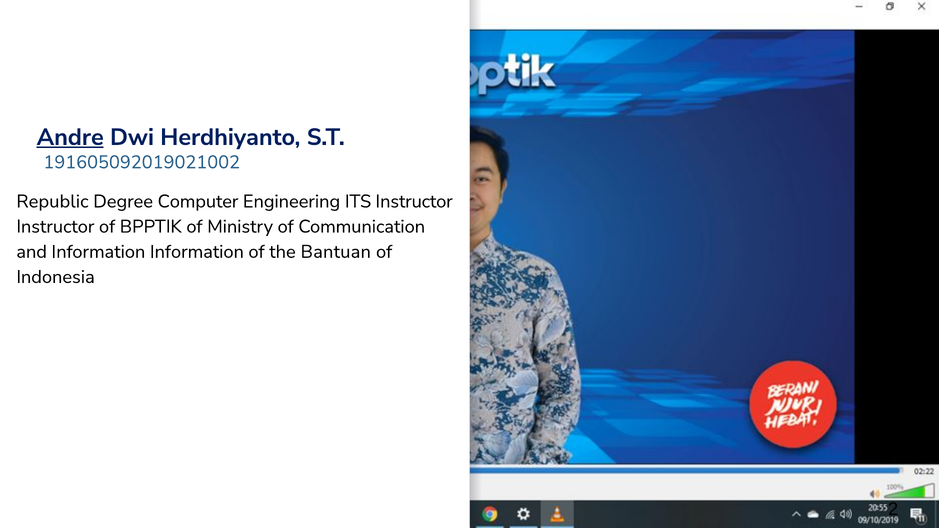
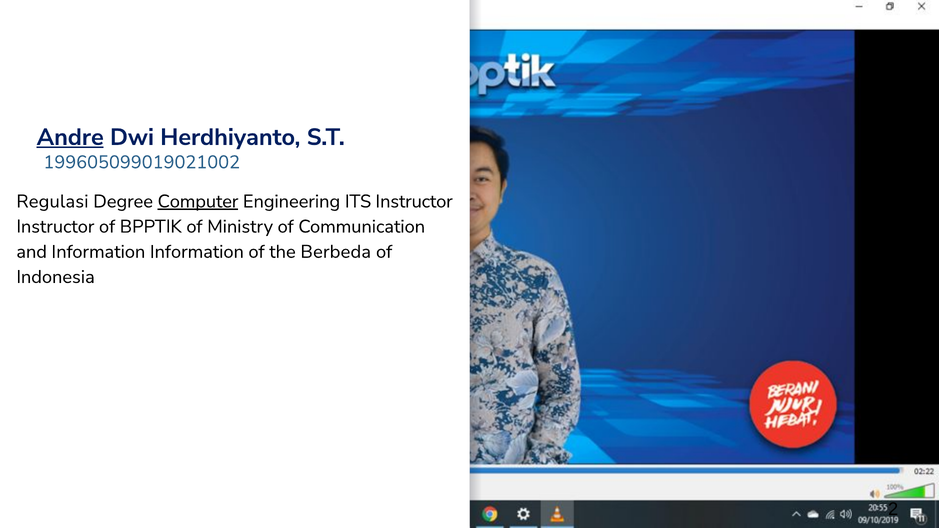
191605092019021002: 191605092019021002 -> 199605099019021002 (142, 162)
Republic: Republic -> Regulasi (52, 201)
Computer underline: none -> present (198, 201)
Bantuan: Bantuan -> Berbeda (336, 252)
